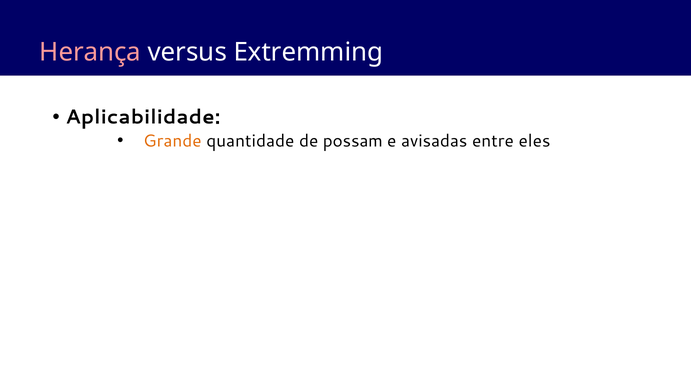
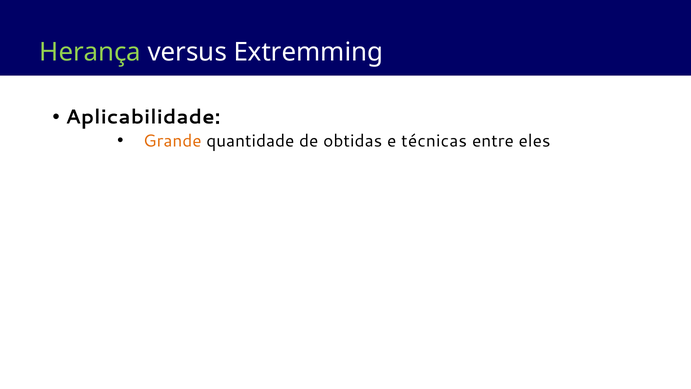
Herança colour: pink -> light green (90, 52)
possam: possam -> obtidas (353, 141)
avisadas: avisadas -> técnicas (434, 141)
